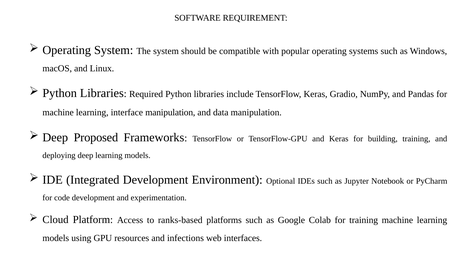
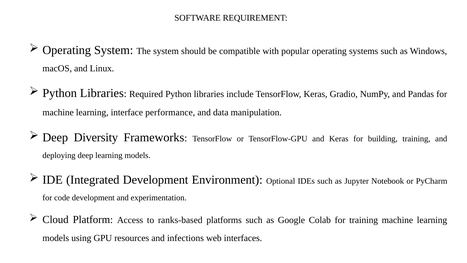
interface manipulation: manipulation -> performance (170, 112)
Proposed: Proposed -> Diversity (96, 137)
